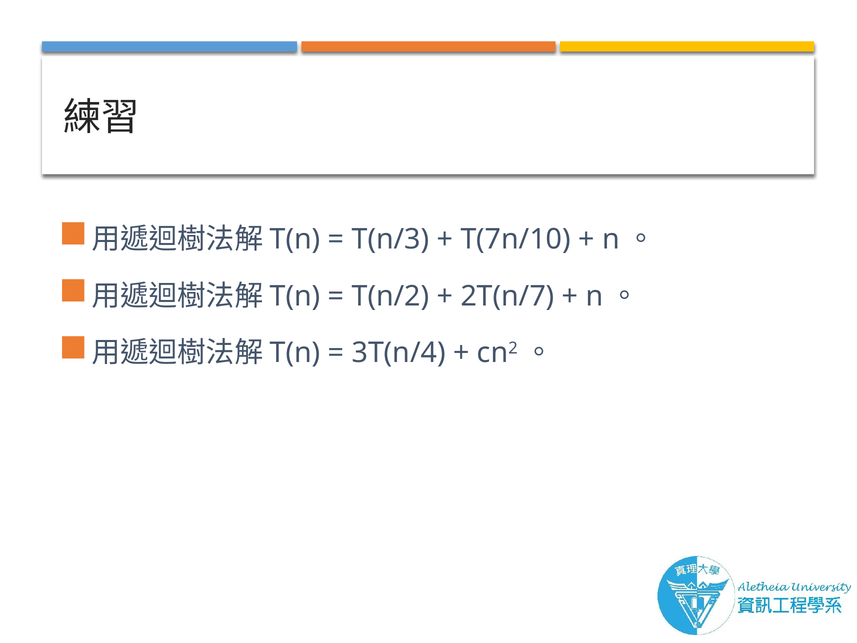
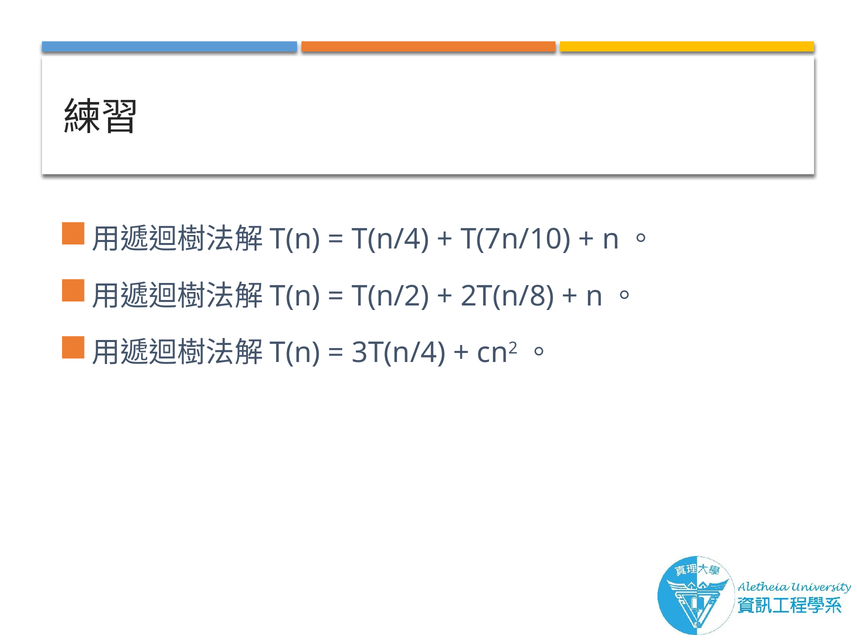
T(n/3: T(n/3 -> T(n/4 (391, 239)
2T(n/7: 2T(n/7 -> 2T(n/8 (508, 296)
